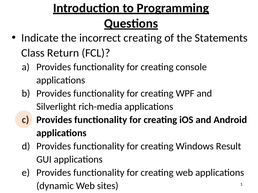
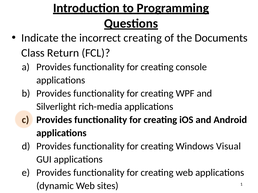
Statements: Statements -> Documents (221, 38)
Result: Result -> Visual (228, 147)
